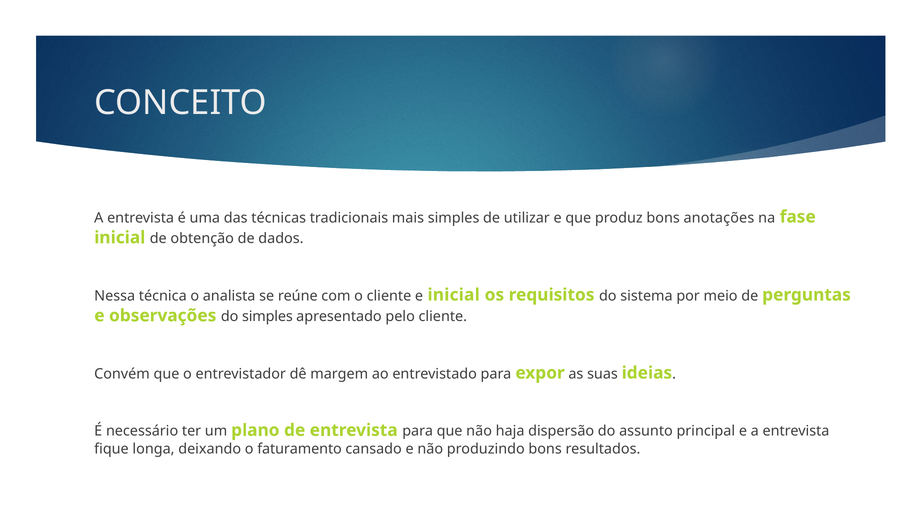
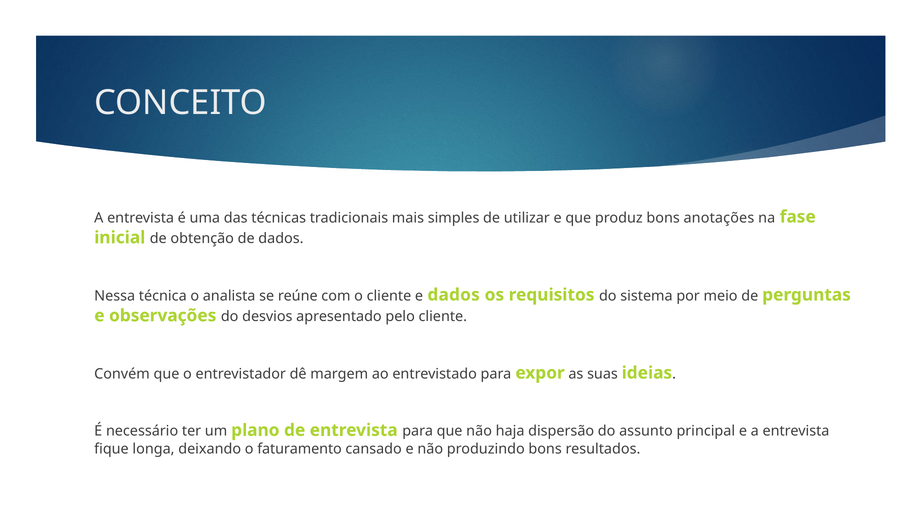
e inicial: inicial -> dados (454, 295)
do simples: simples -> desvios (267, 316)
